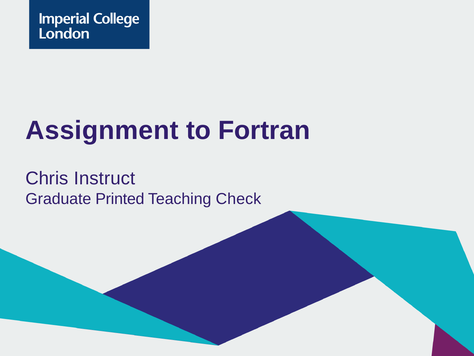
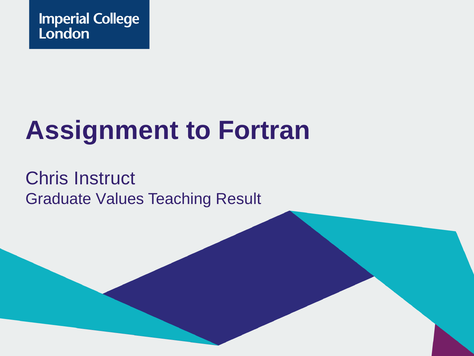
Printed: Printed -> Values (120, 199)
Check: Check -> Result (238, 199)
